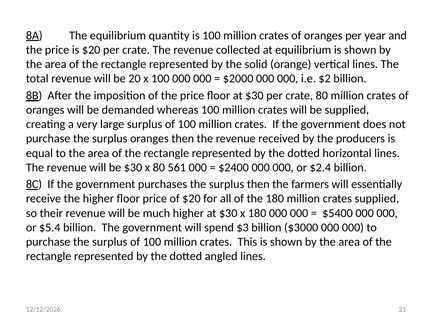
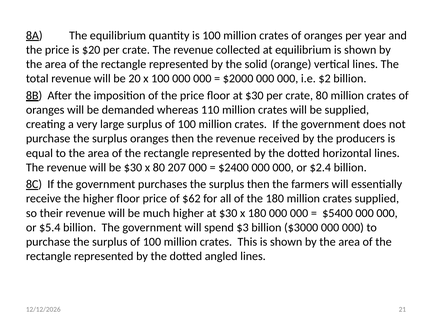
whereas 100: 100 -> 110 (210, 110)
561: 561 -> 207 (177, 167)
of $20: $20 -> $62 (191, 199)
